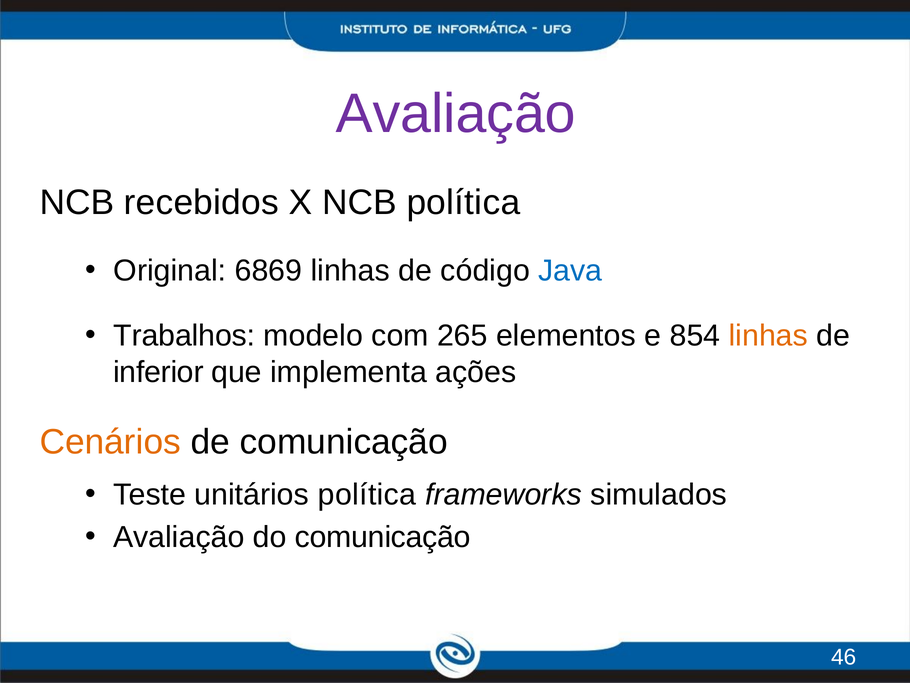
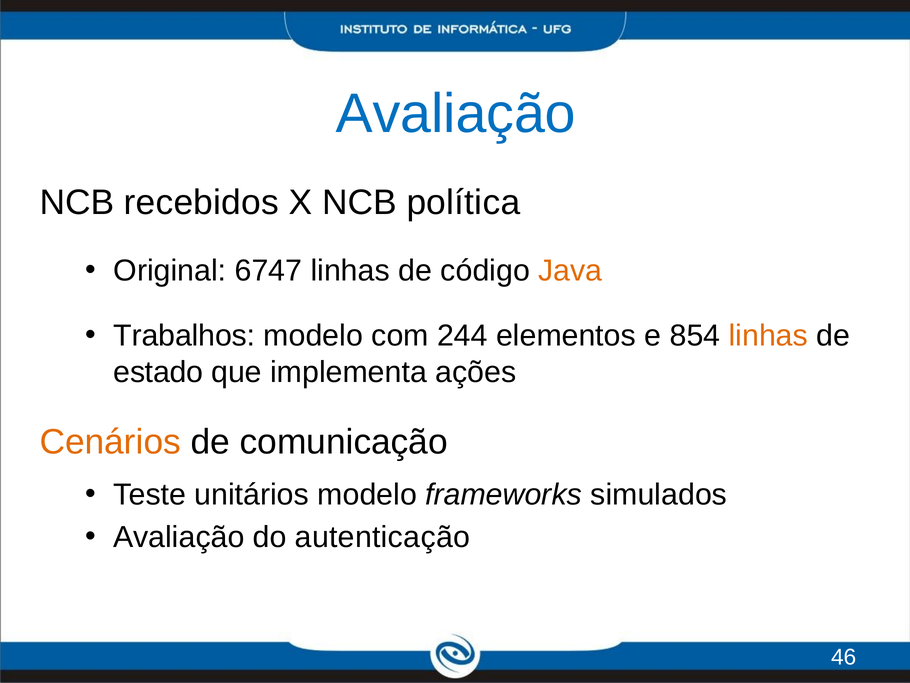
Avaliação colour: purple -> blue (456, 114)
6869: 6869 -> 6747 (268, 270)
Java colour: blue -> orange (570, 270)
265: 265 -> 244 (462, 336)
inferior: inferior -> estado (158, 372)
unitários política: política -> modelo (367, 494)
do comunicação: comunicação -> autenticação (383, 537)
